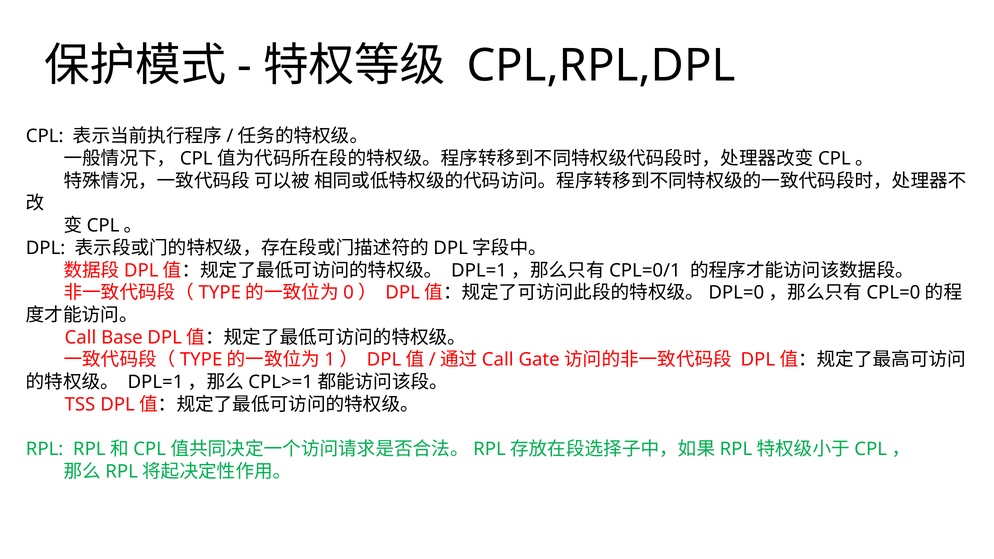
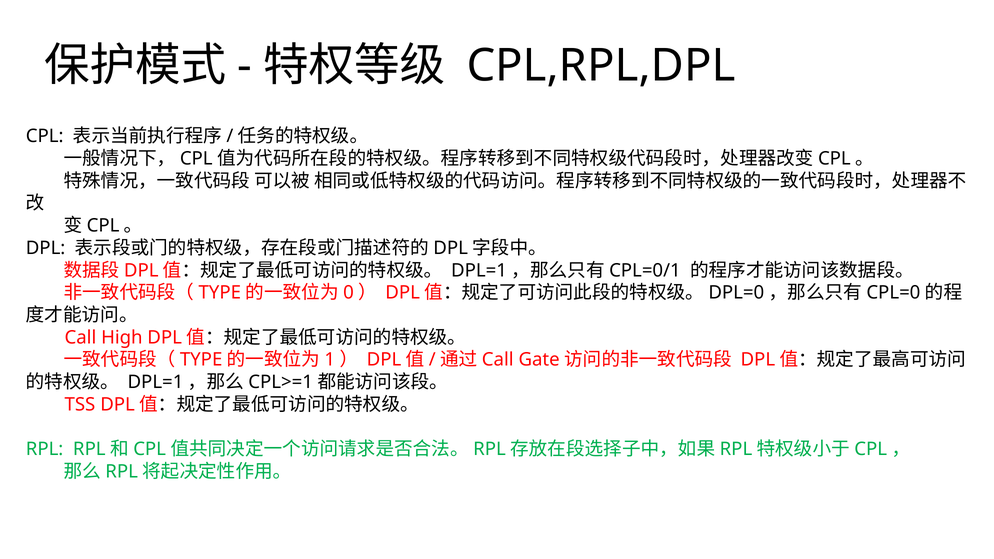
Base: Base -> High (122, 338)
